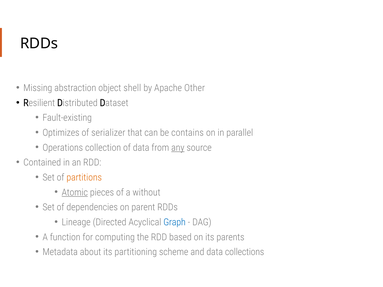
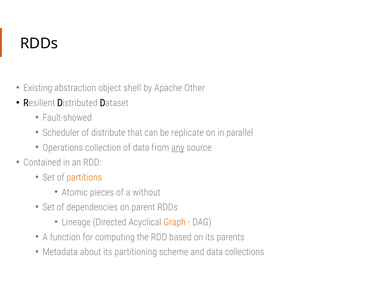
Missing: Missing -> Existing (38, 88)
Fault-existing: Fault-existing -> Fault-showed (67, 118)
Optimizes: Optimizes -> Scheduler (61, 133)
serializer: serializer -> distribute (108, 133)
contains: contains -> replicate (188, 133)
Atomic underline: present -> none (75, 193)
Graph colour: blue -> orange (175, 222)
